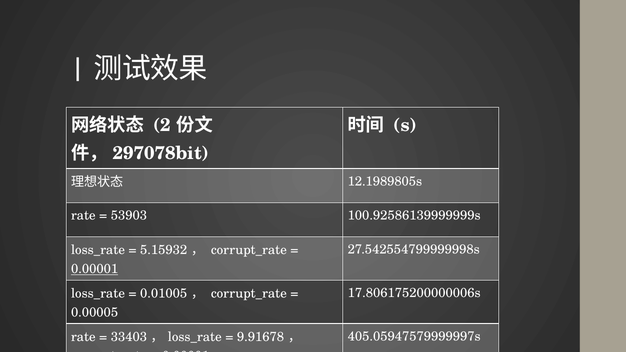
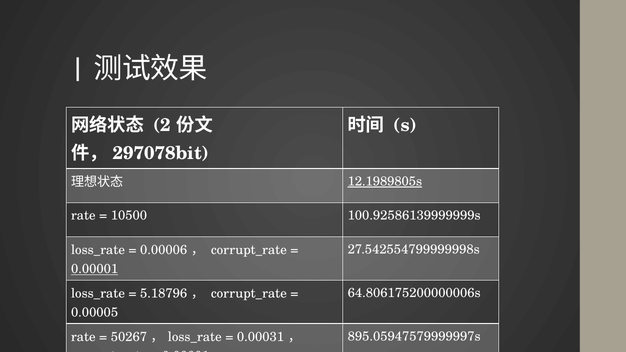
12.1989805s underline: none -> present (385, 181)
53903: 53903 -> 10500 (129, 216)
5.15932: 5.15932 -> 0.00006 (164, 250)
17.806175200000006s: 17.806175200000006s -> 64.806175200000006s (414, 293)
0.01005: 0.01005 -> 5.18796 (164, 293)
405.05947579999997s: 405.05947579999997s -> 895.05947579999997s (414, 337)
33403: 33403 -> 50267 (129, 337)
9.91678: 9.91678 -> 0.00031 (260, 337)
